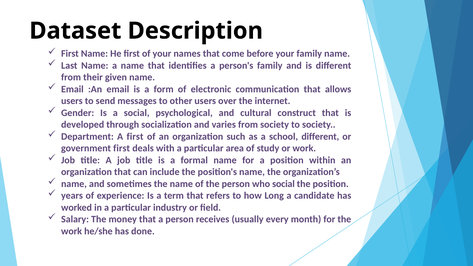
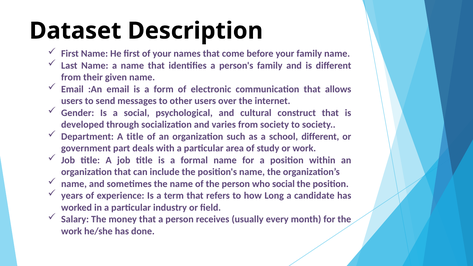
A first: first -> title (135, 137)
government first: first -> part (122, 148)
